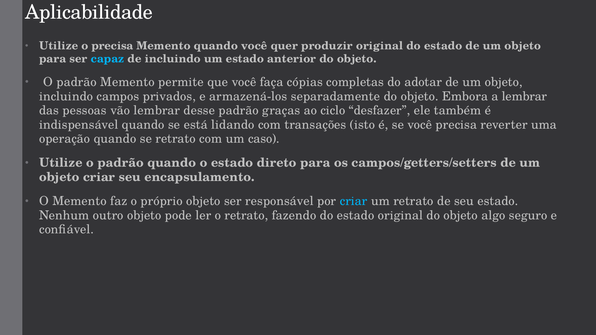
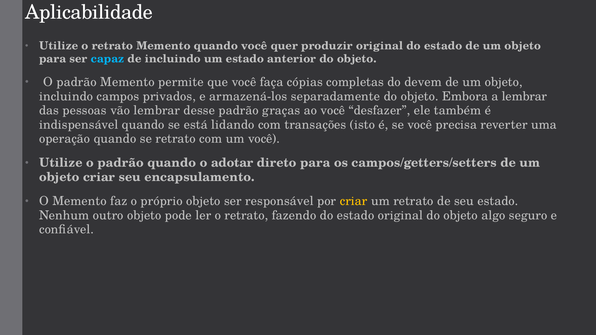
Utilize o precisa: precisa -> retrato (112, 46)
adotar: adotar -> devem (423, 82)
ao ciclo: ciclo -> você (333, 111)
um caso: caso -> você (264, 139)
o estado: estado -> adotar (232, 163)
criar colour: light blue -> yellow (354, 201)
